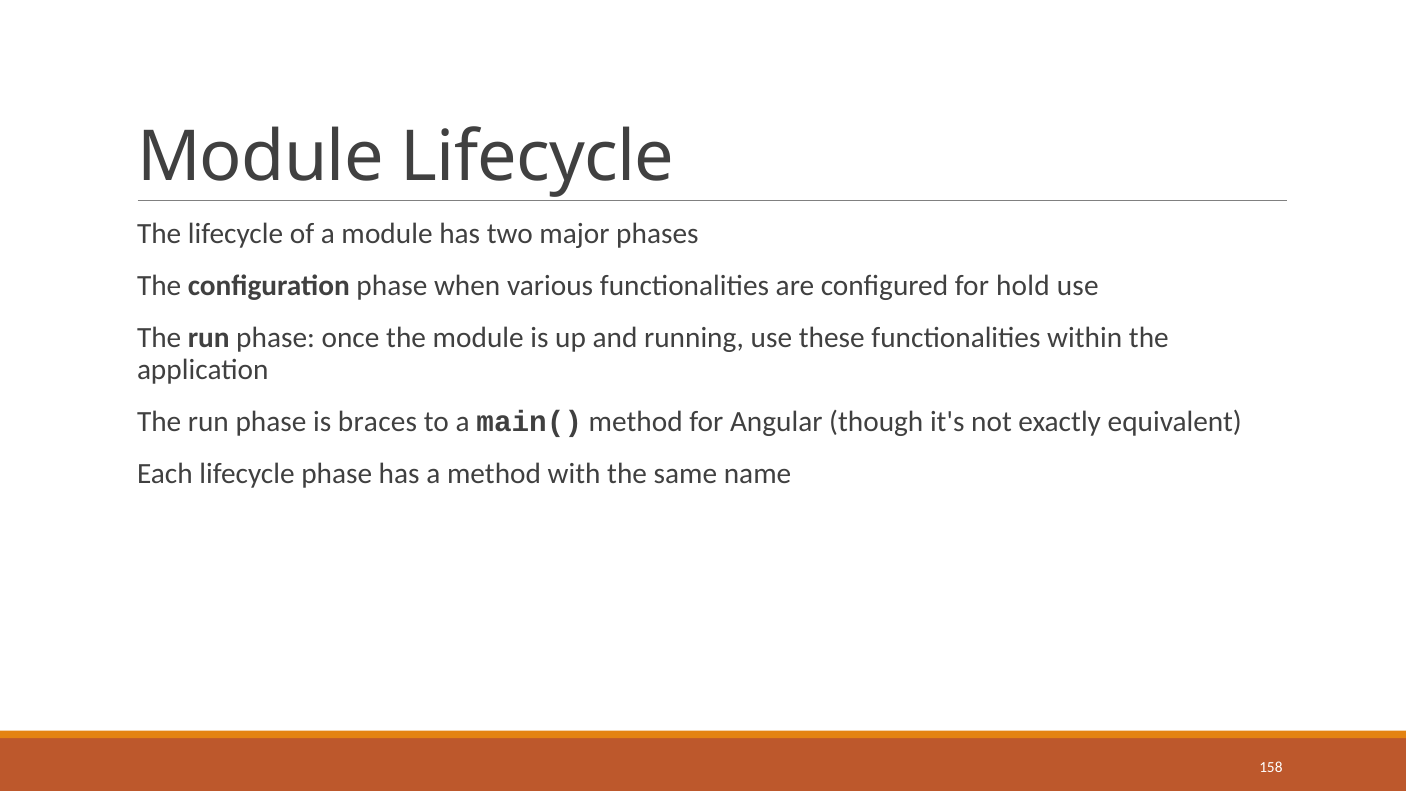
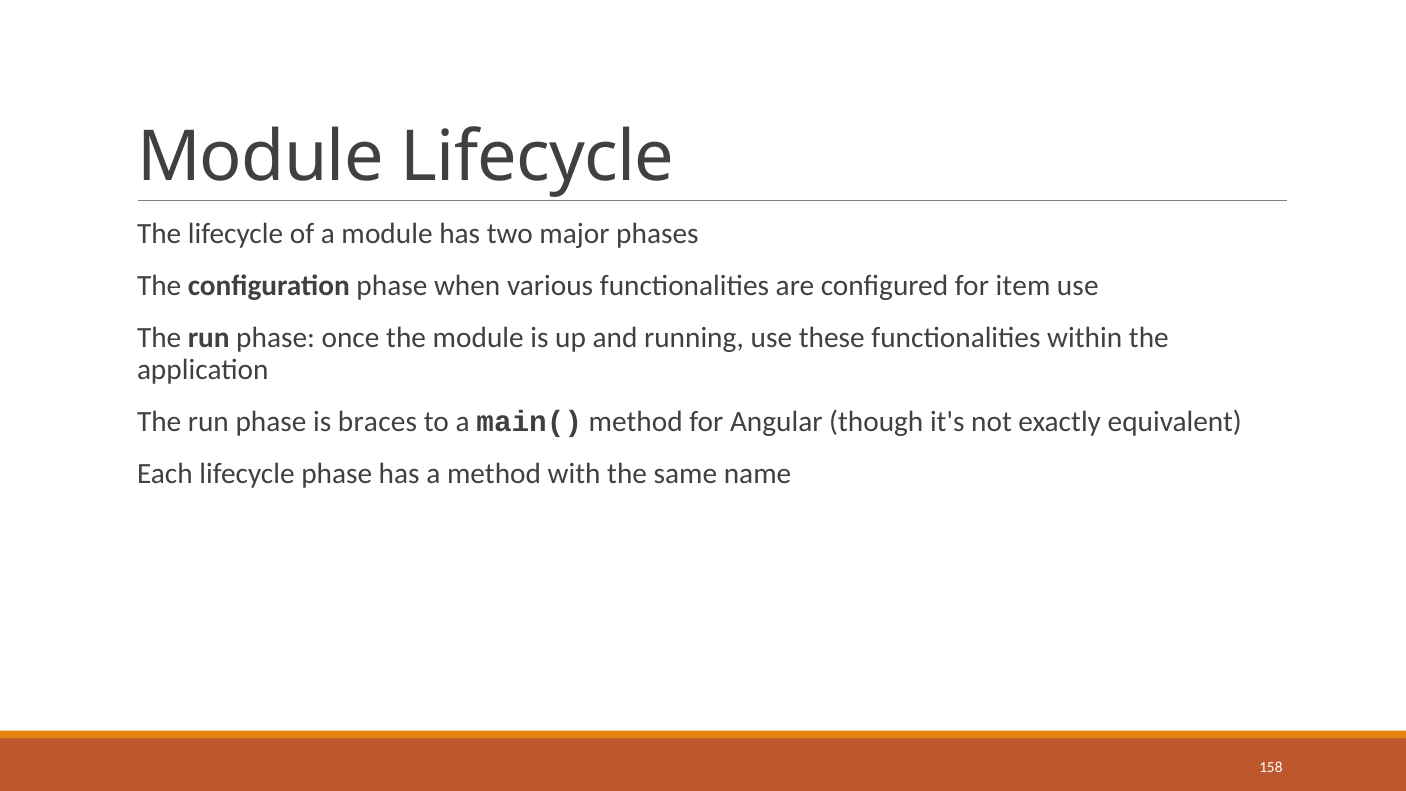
hold: hold -> item (1023, 286)
